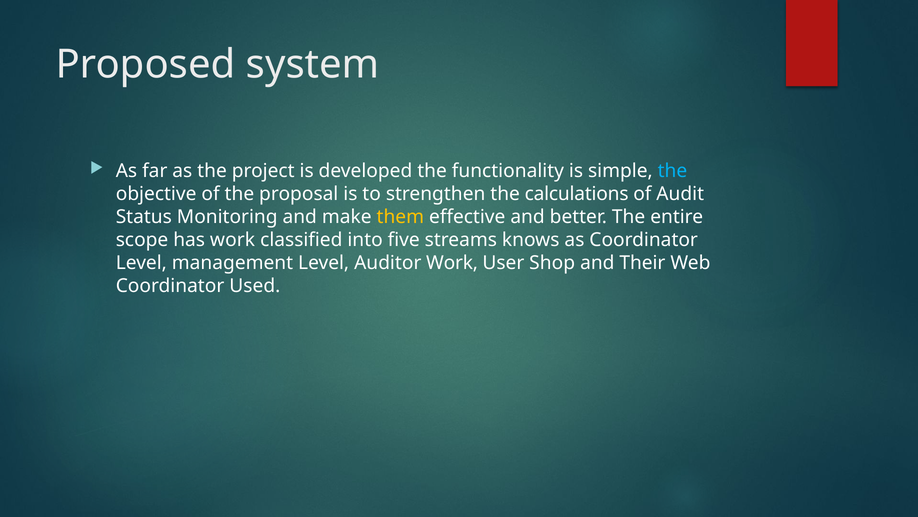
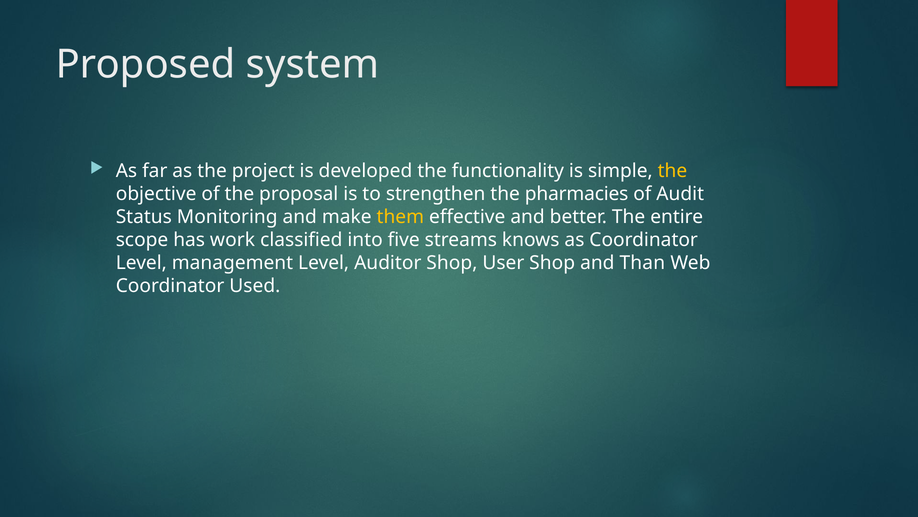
the colour: light blue -> yellow (672, 171)
calculations: calculations -> pharmacies (577, 194)
Auditor Work: Work -> Shop (452, 263)
Their: Their -> Than (642, 263)
